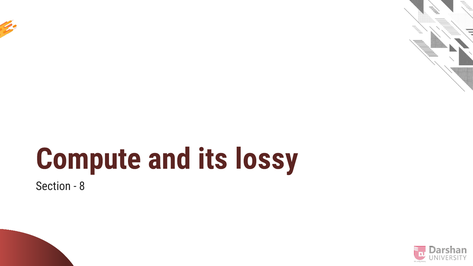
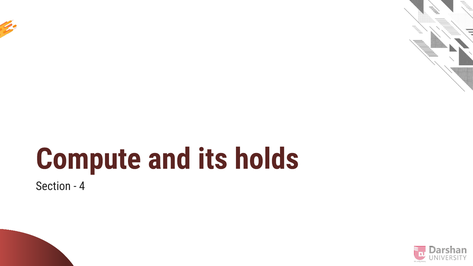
lossy: lossy -> holds (267, 159)
8: 8 -> 4 (82, 186)
